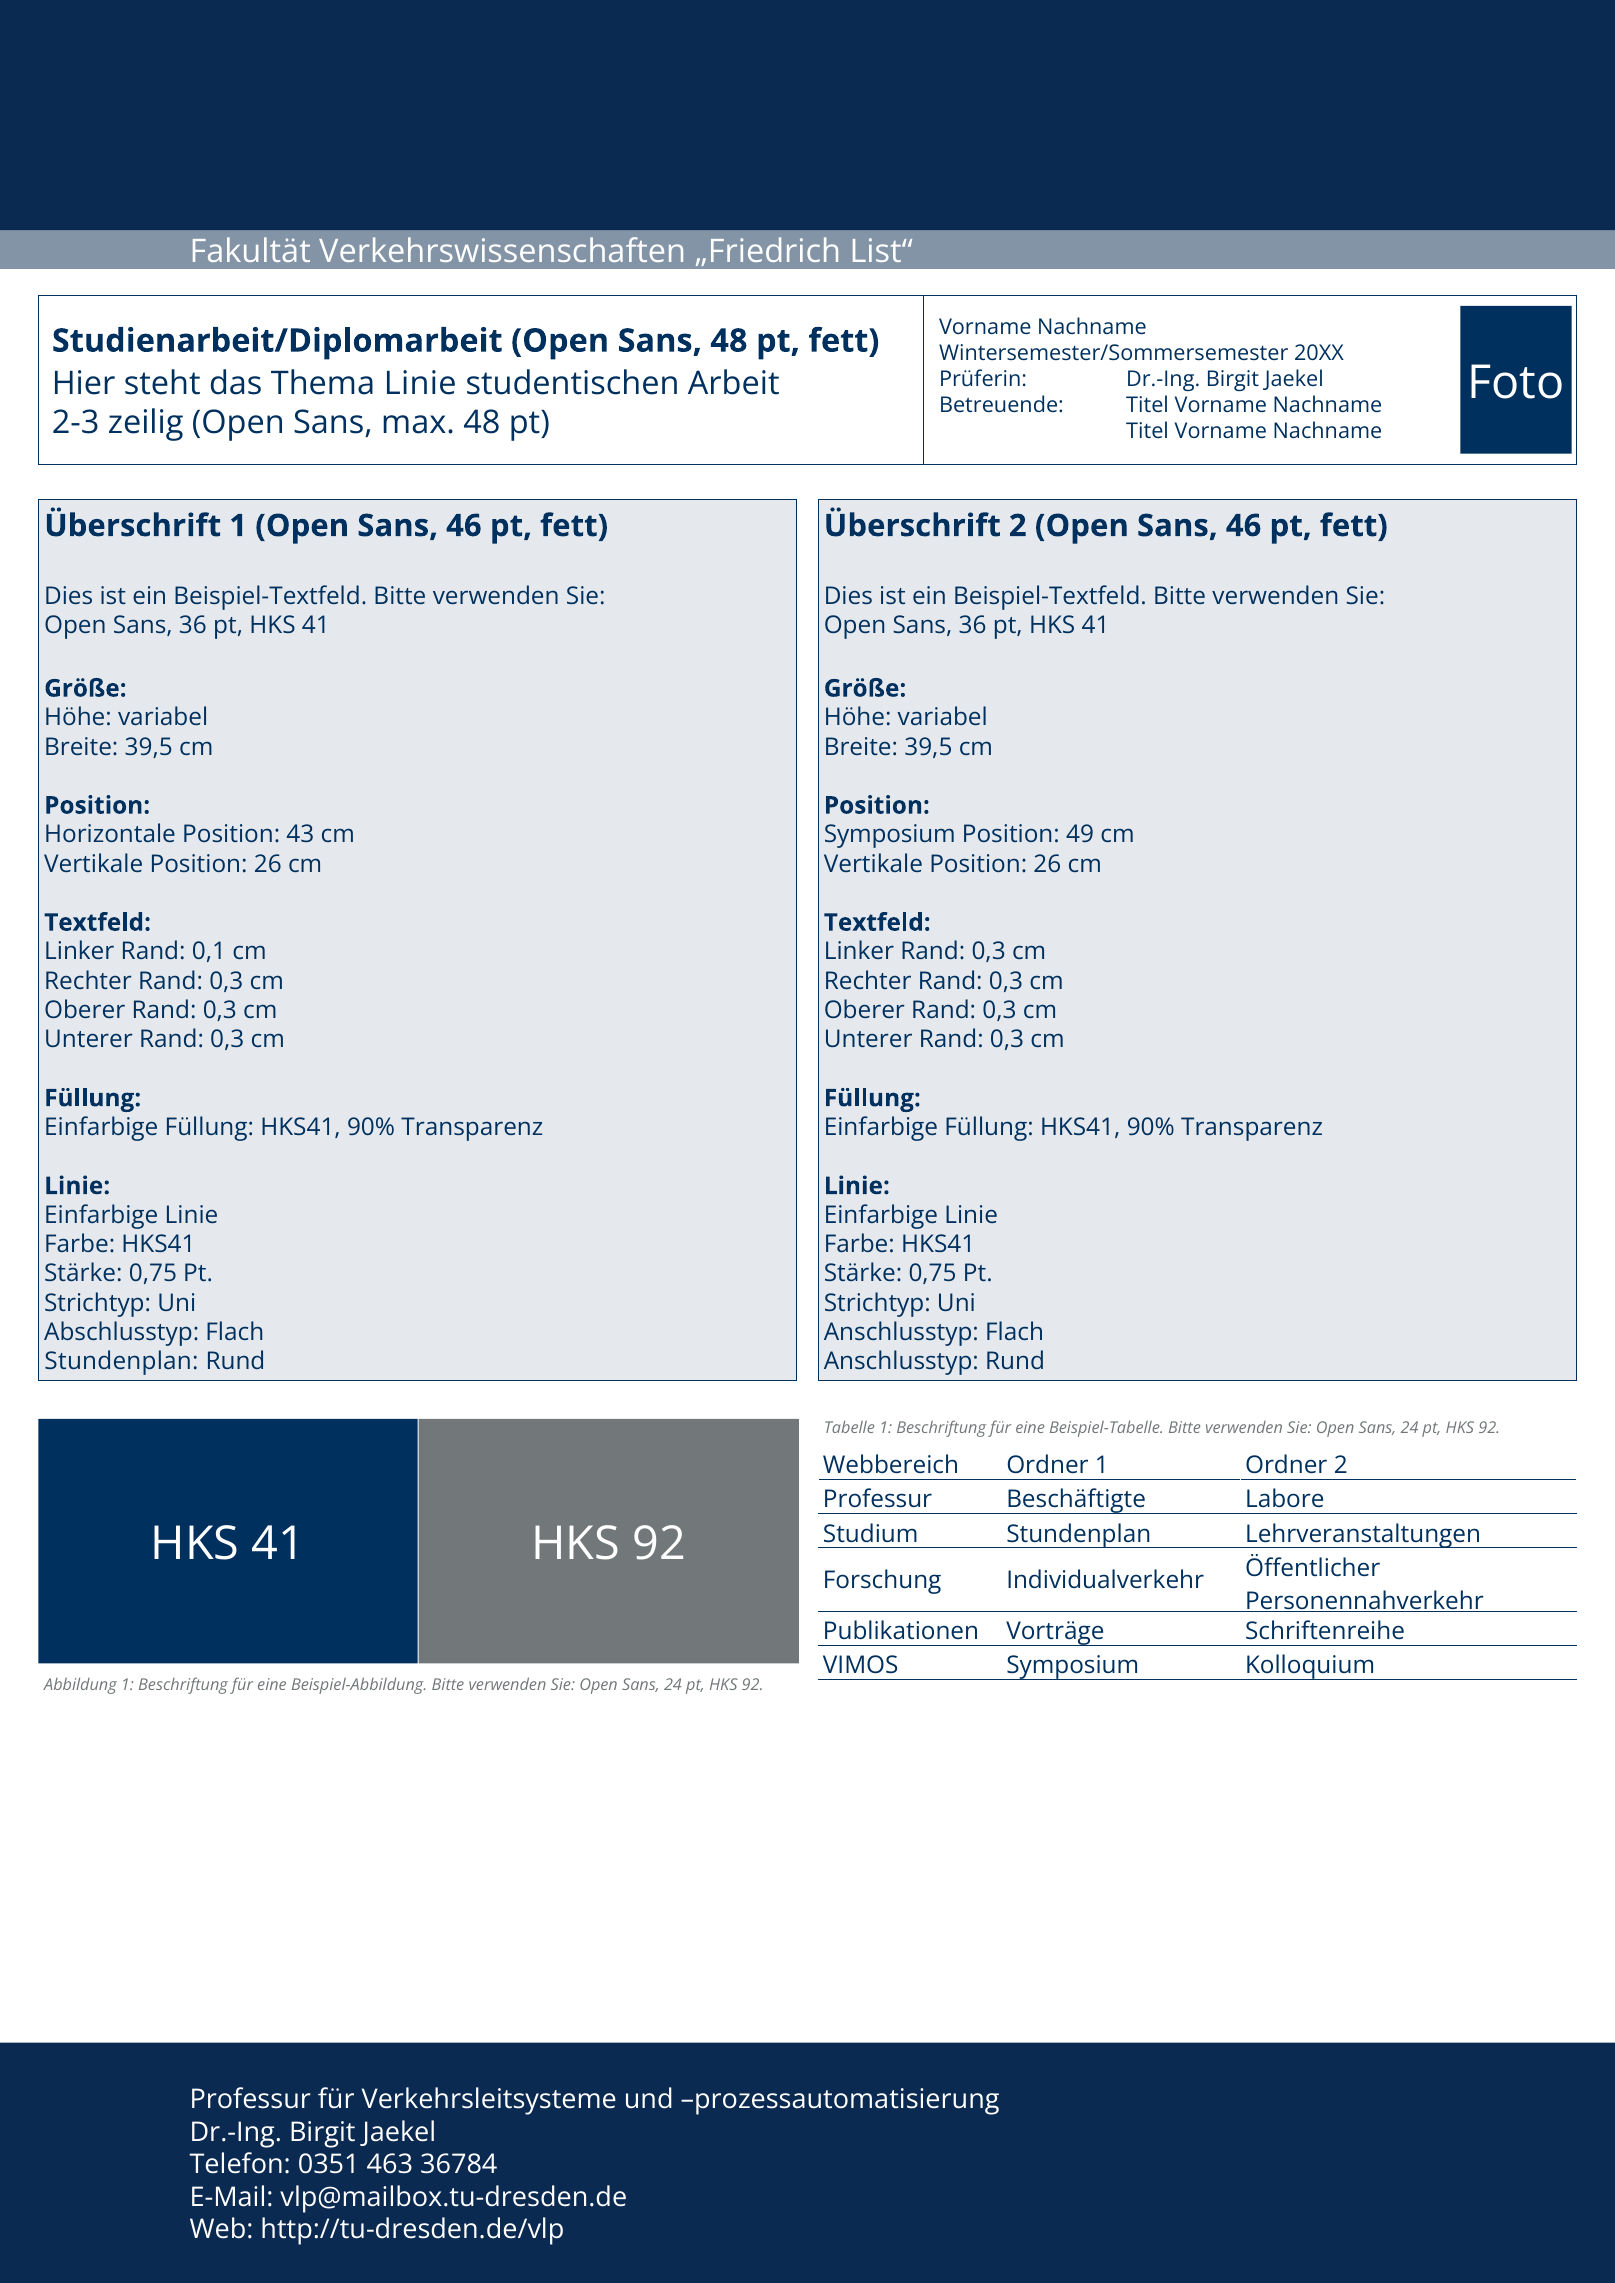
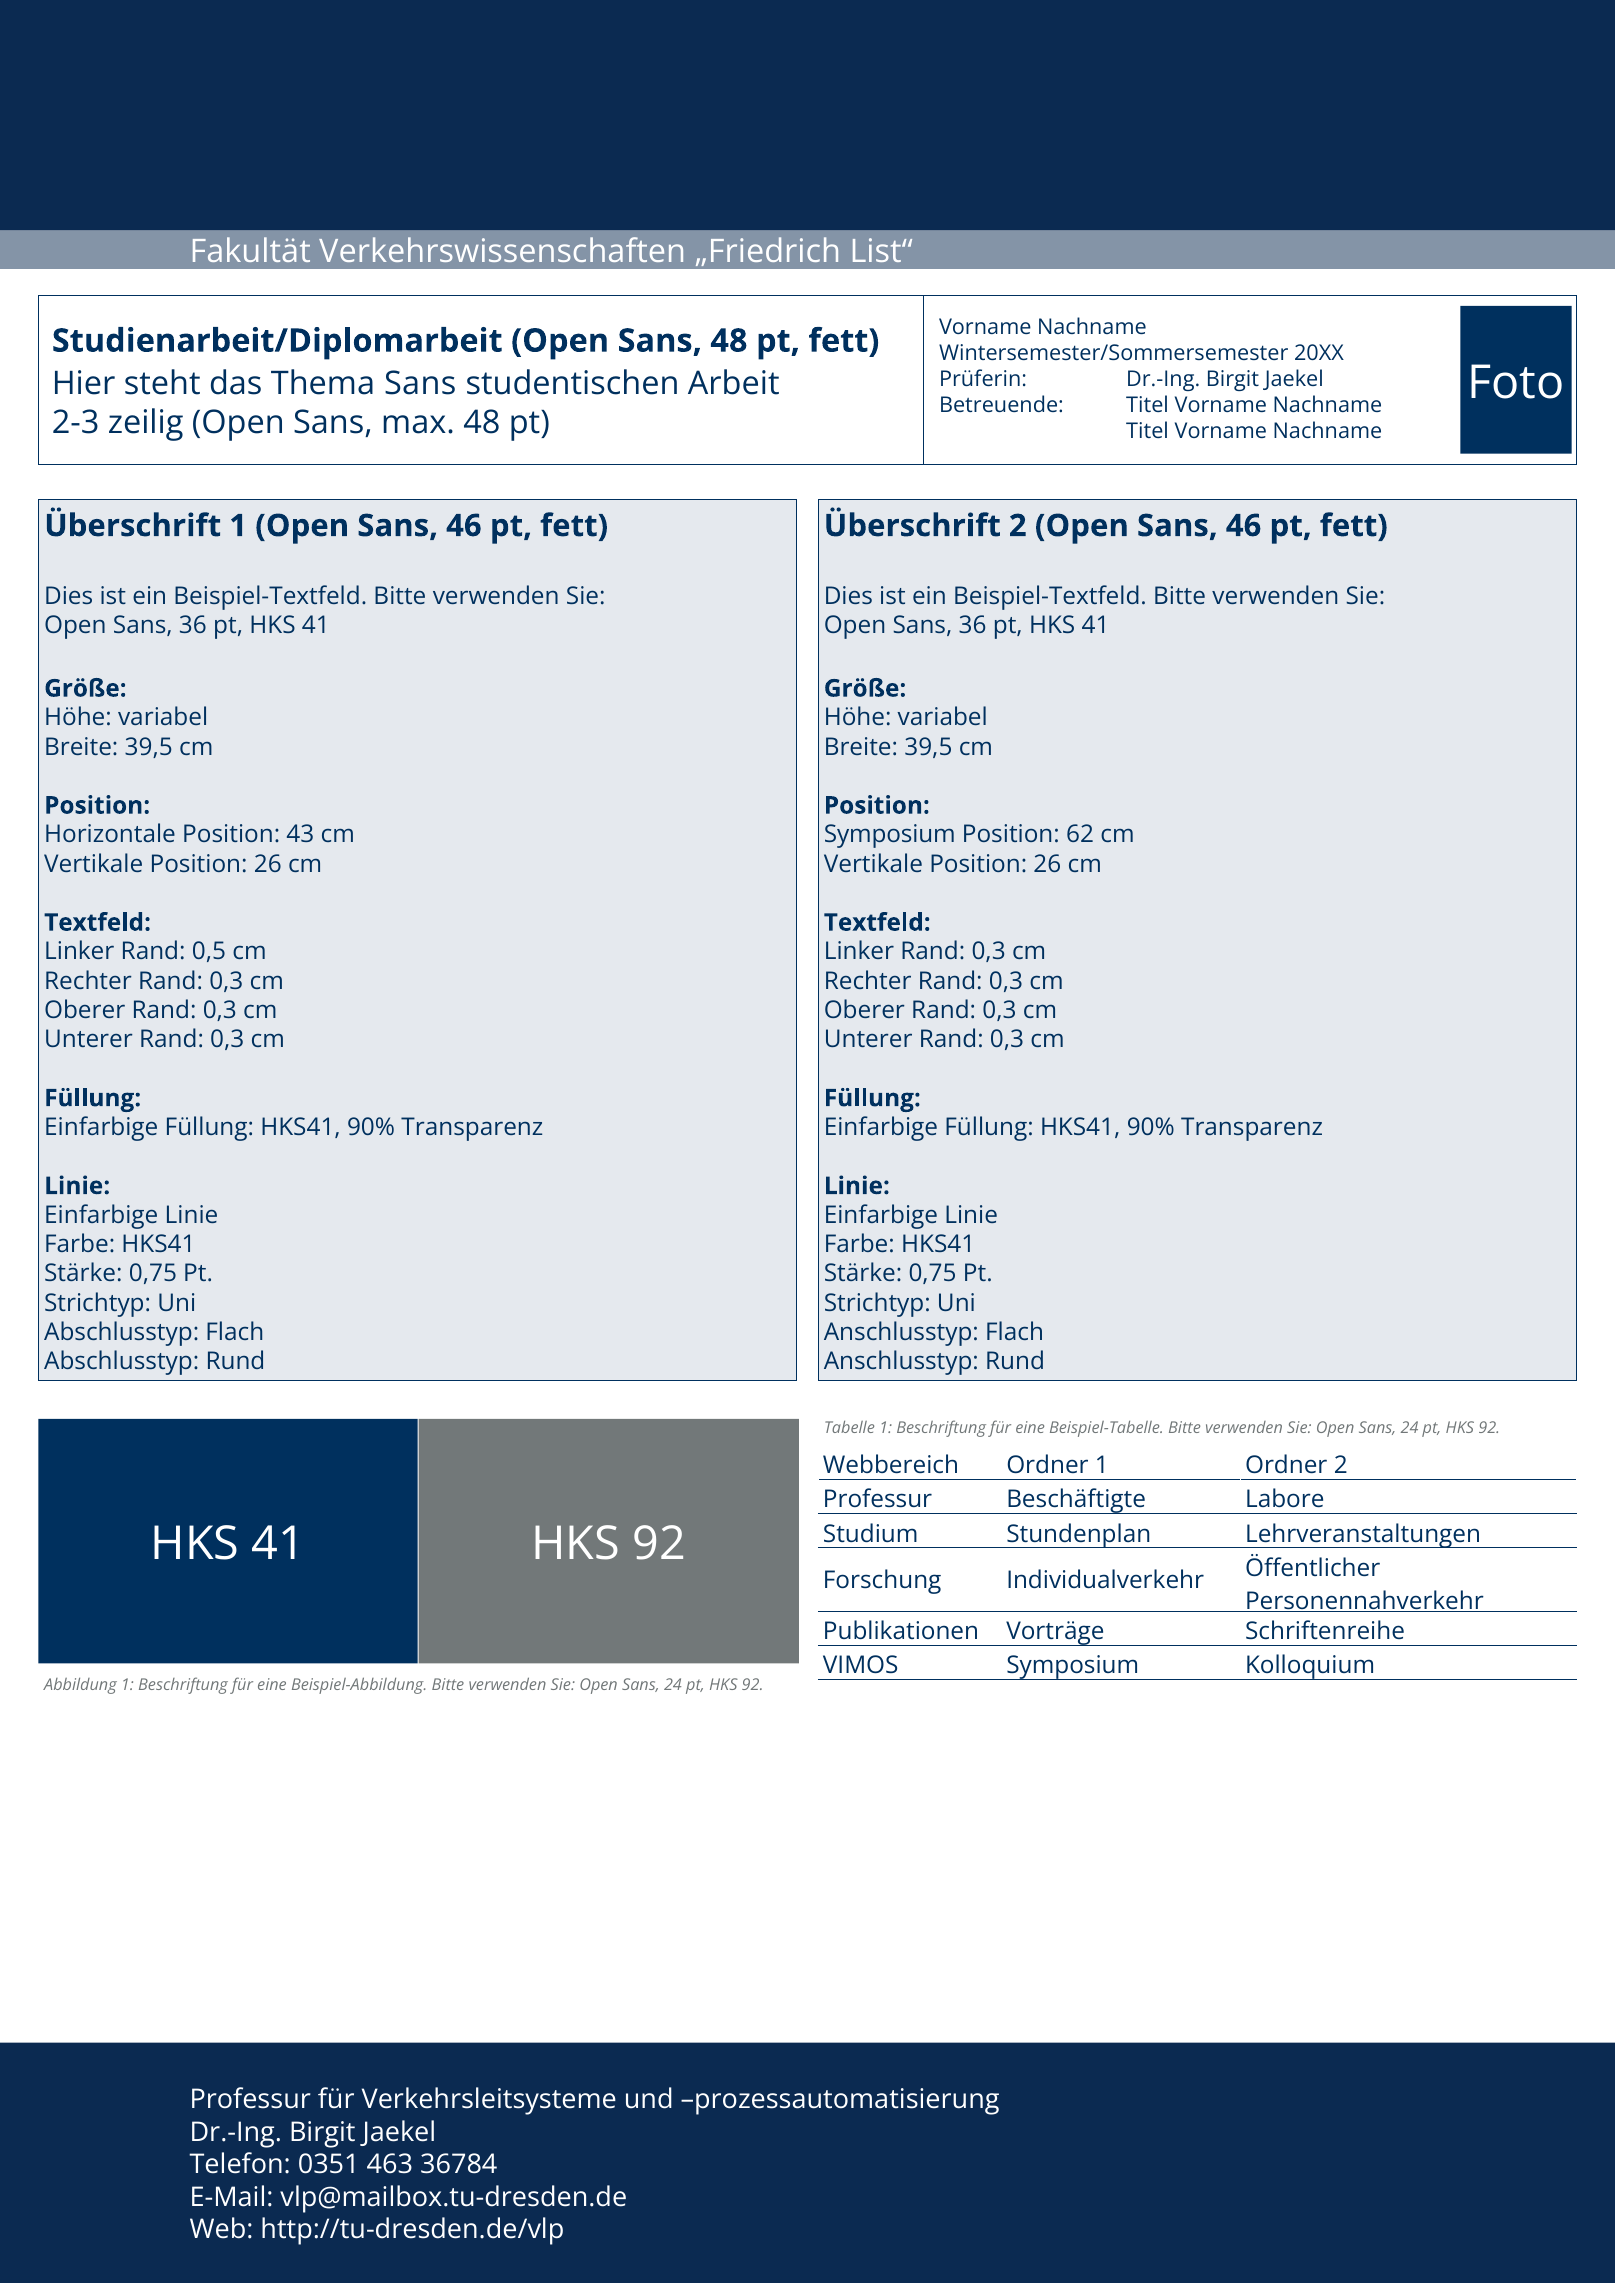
Thema Linie: Linie -> Sans (420, 384)
49: 49 -> 62 (1080, 835)
0,1: 0,1 -> 0,5 (209, 952)
Stundenplan: Stundenplan -> Abschlusstyp (122, 1362)
